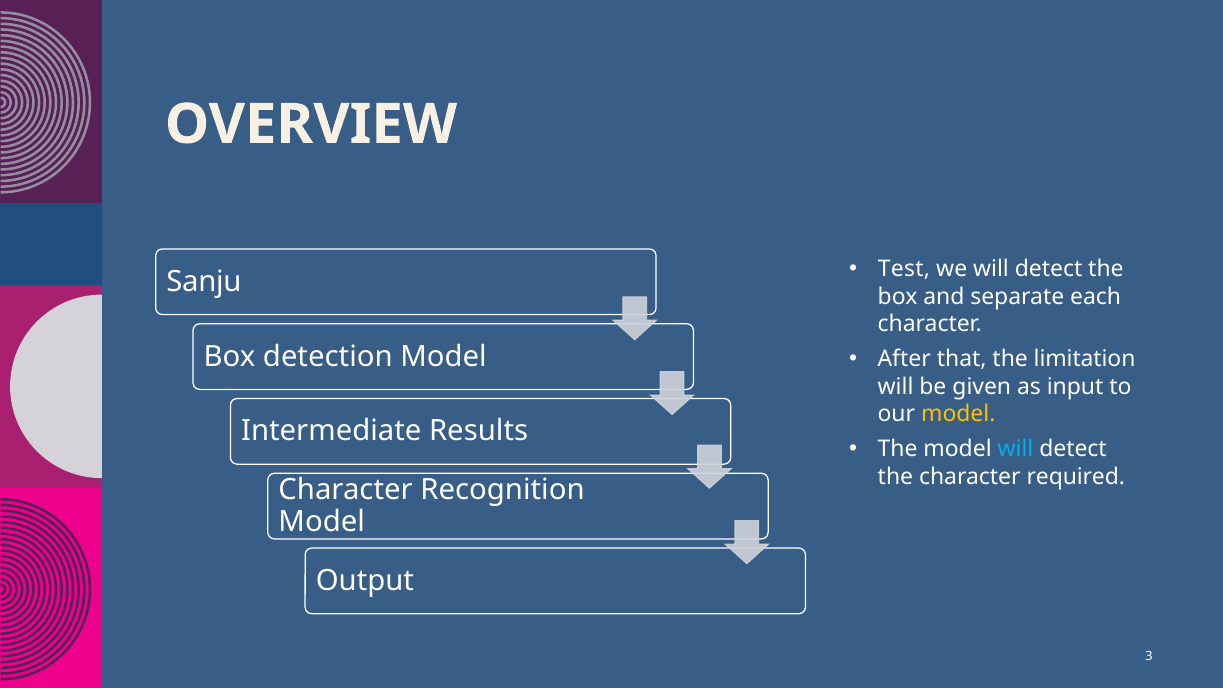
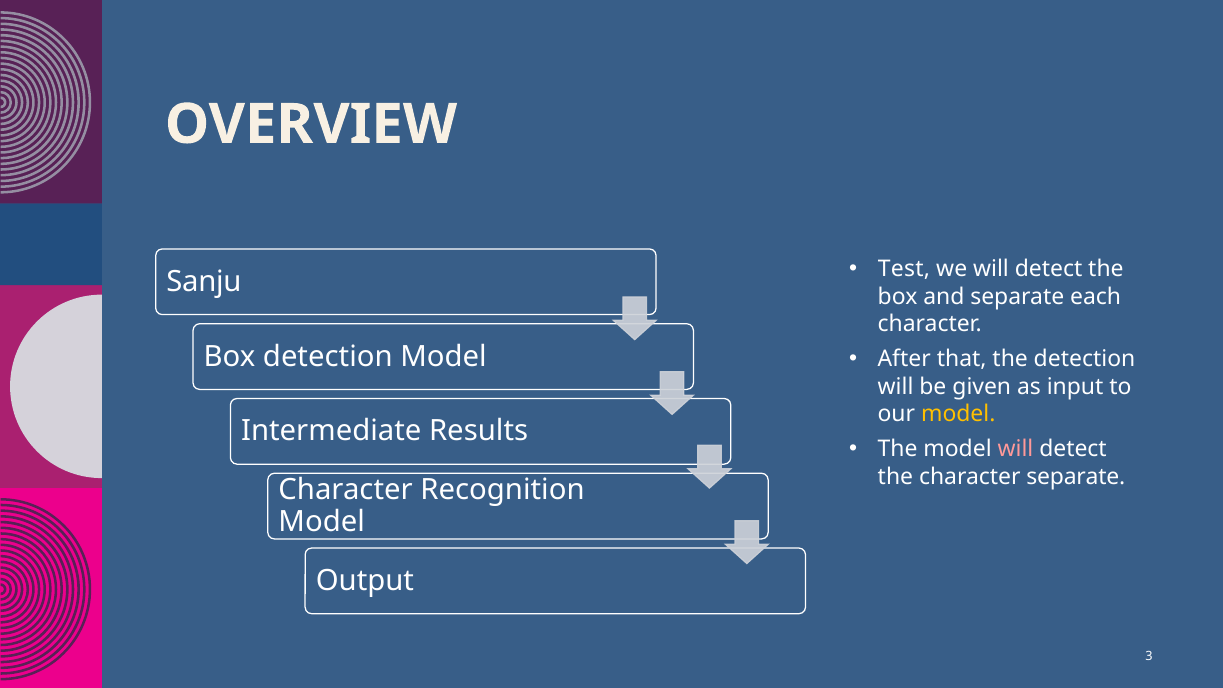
the limitation: limitation -> detection (1085, 359)
will colour: light blue -> pink (1016, 449)
character required: required -> separate (1076, 477)
